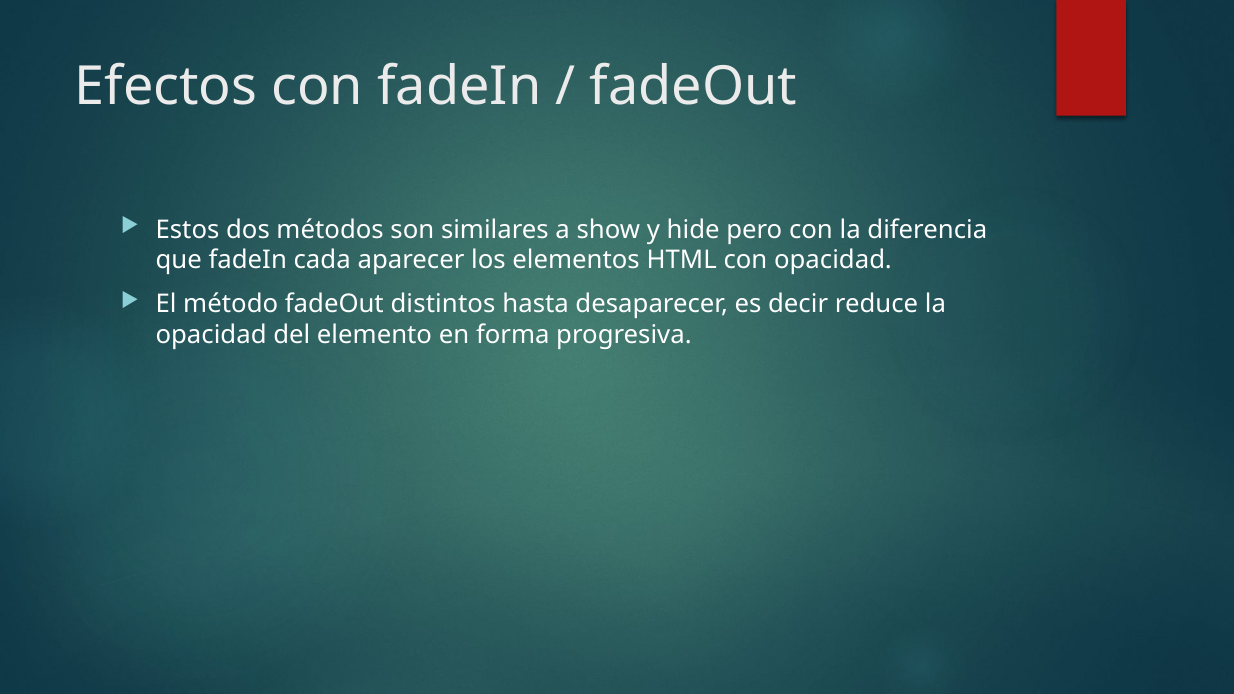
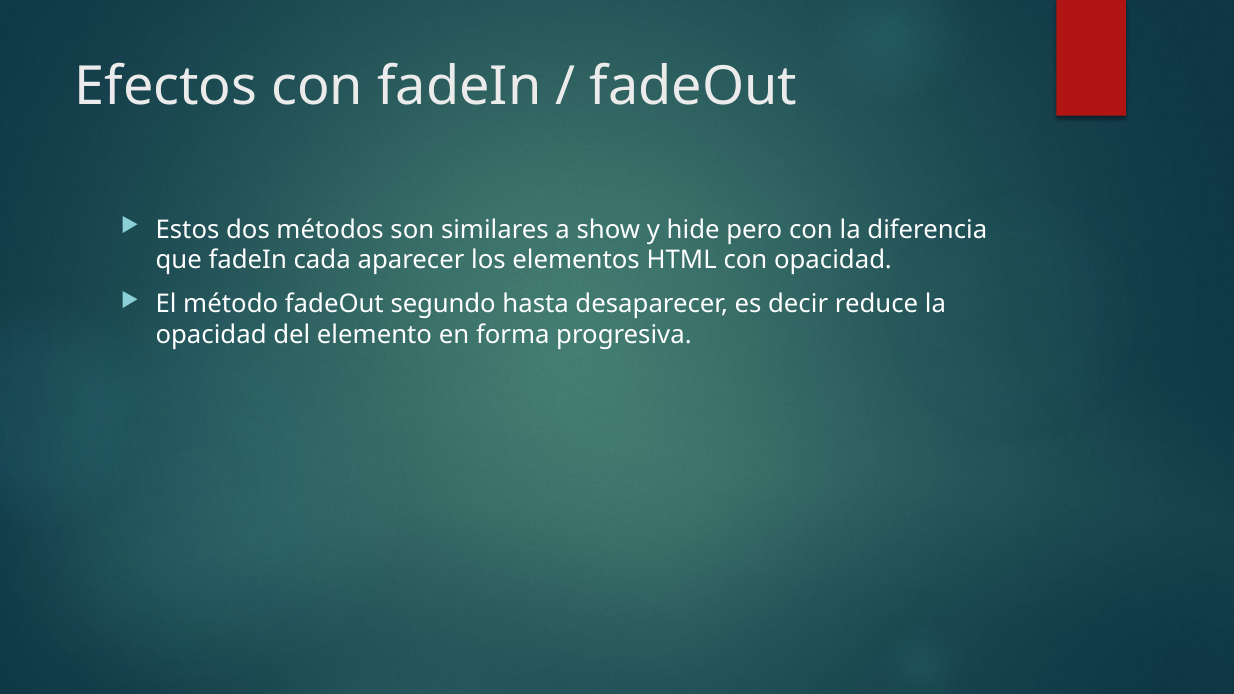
distintos: distintos -> segundo (443, 304)
